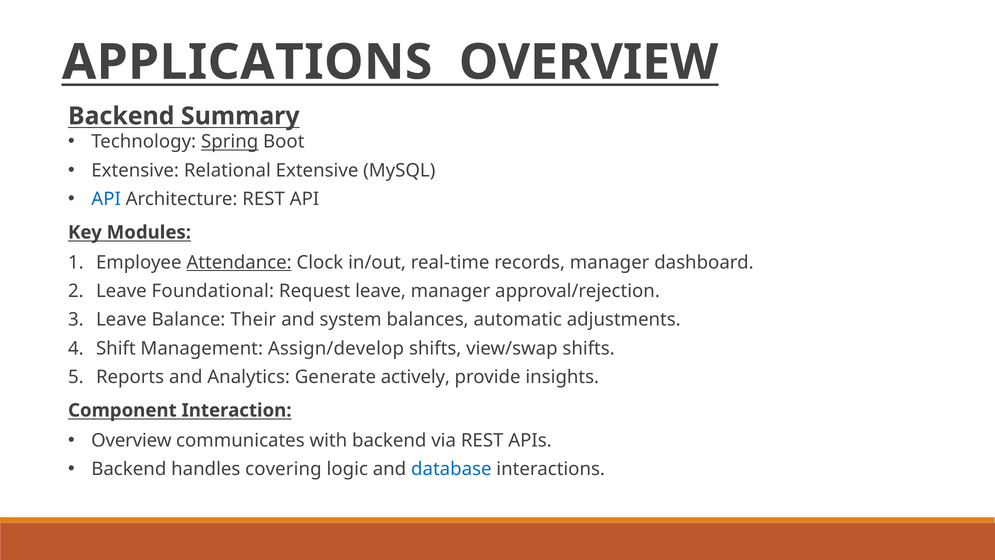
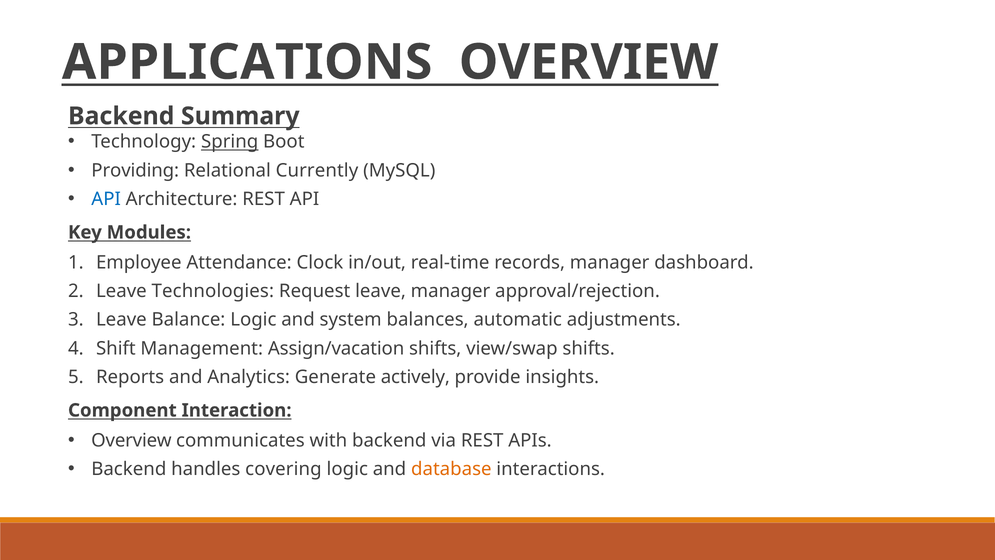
Extensive: Extensive -> Providing (135, 170)
Relational Extensive: Extensive -> Currently (317, 170)
Attendance underline: present -> none (239, 262)
Foundational: Foundational -> Technologies (213, 291)
Balance Their: Their -> Logic (253, 320)
Assign/develop: Assign/develop -> Assign/vacation (336, 348)
database colour: blue -> orange (451, 469)
